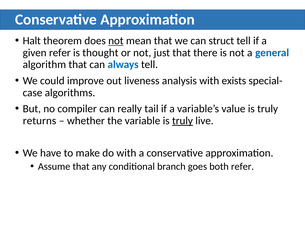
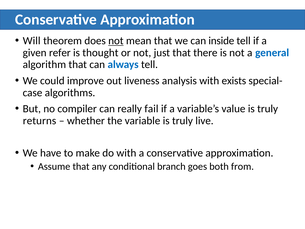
Halt: Halt -> Will (32, 41)
struct: struct -> inside (221, 41)
tail: tail -> fail (151, 109)
truly underline: present -> none (182, 121)
both refer: refer -> from (242, 166)
